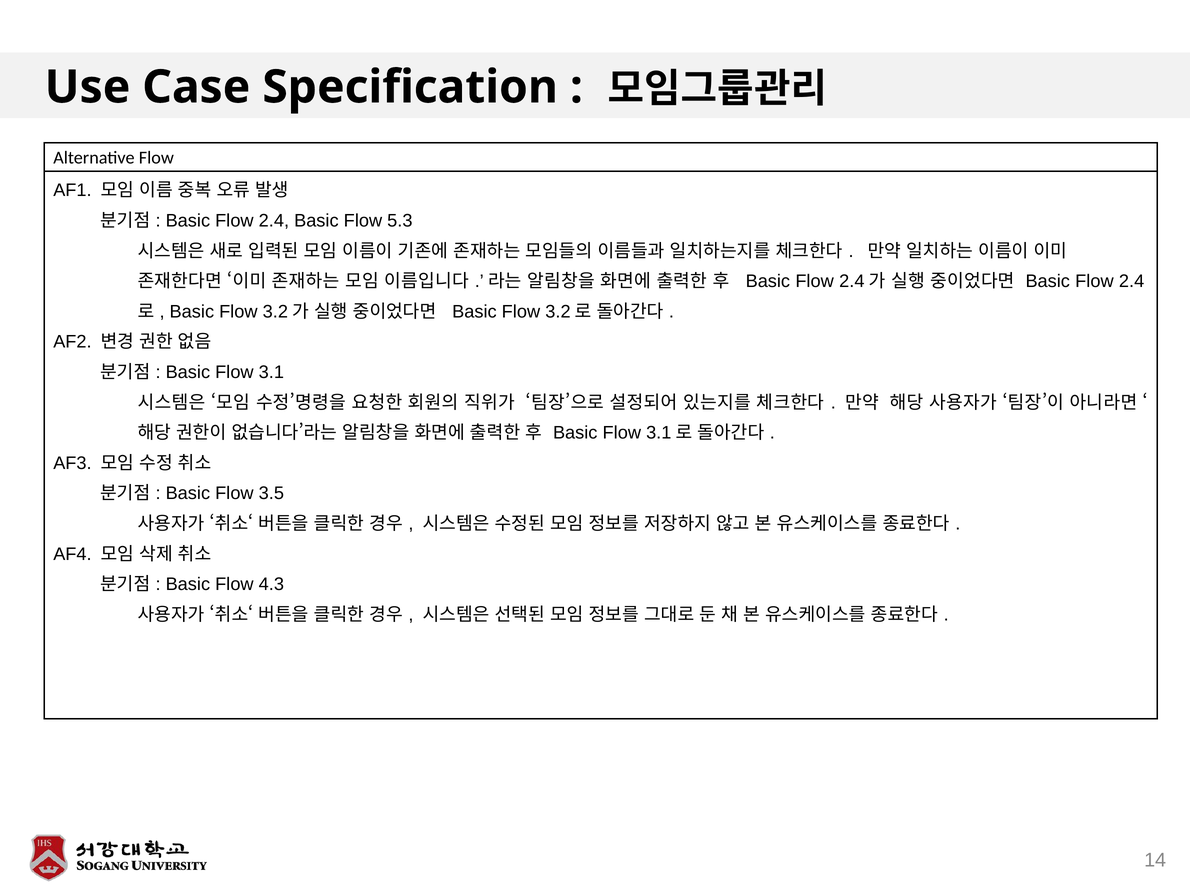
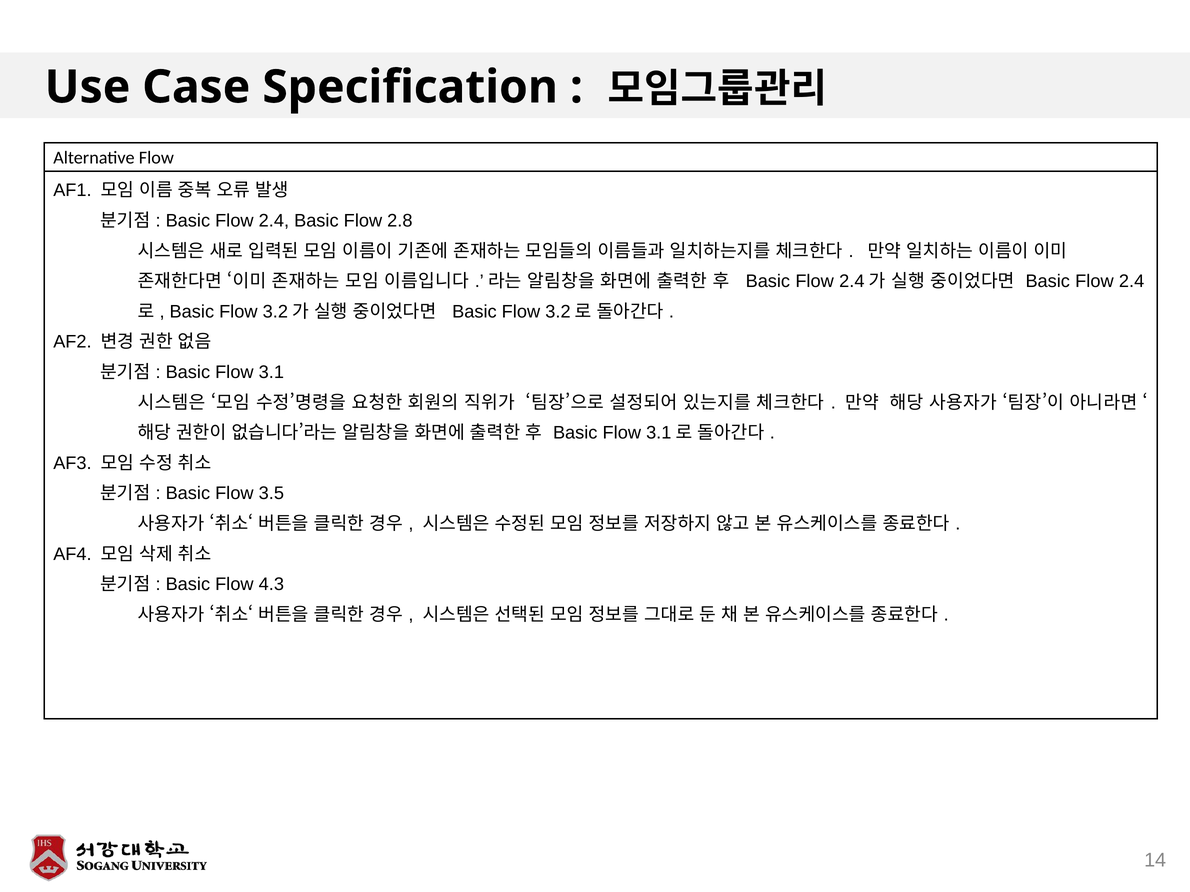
5.3: 5.3 -> 2.8 (400, 221)
